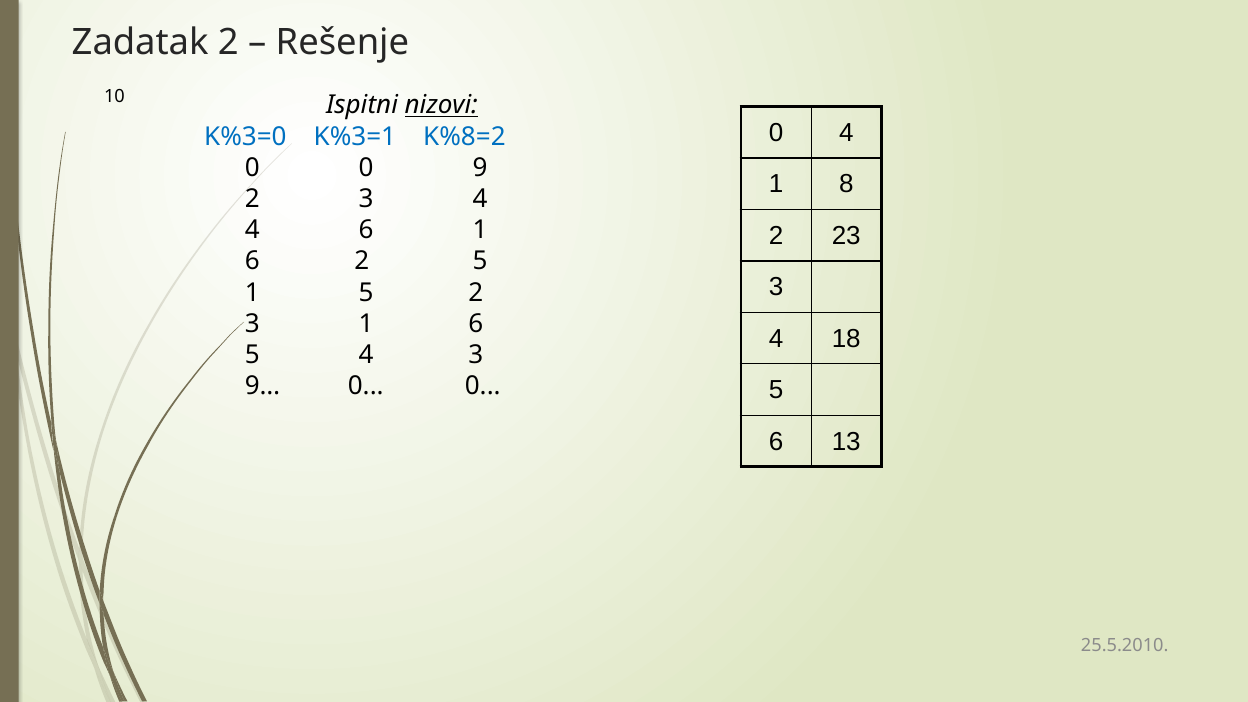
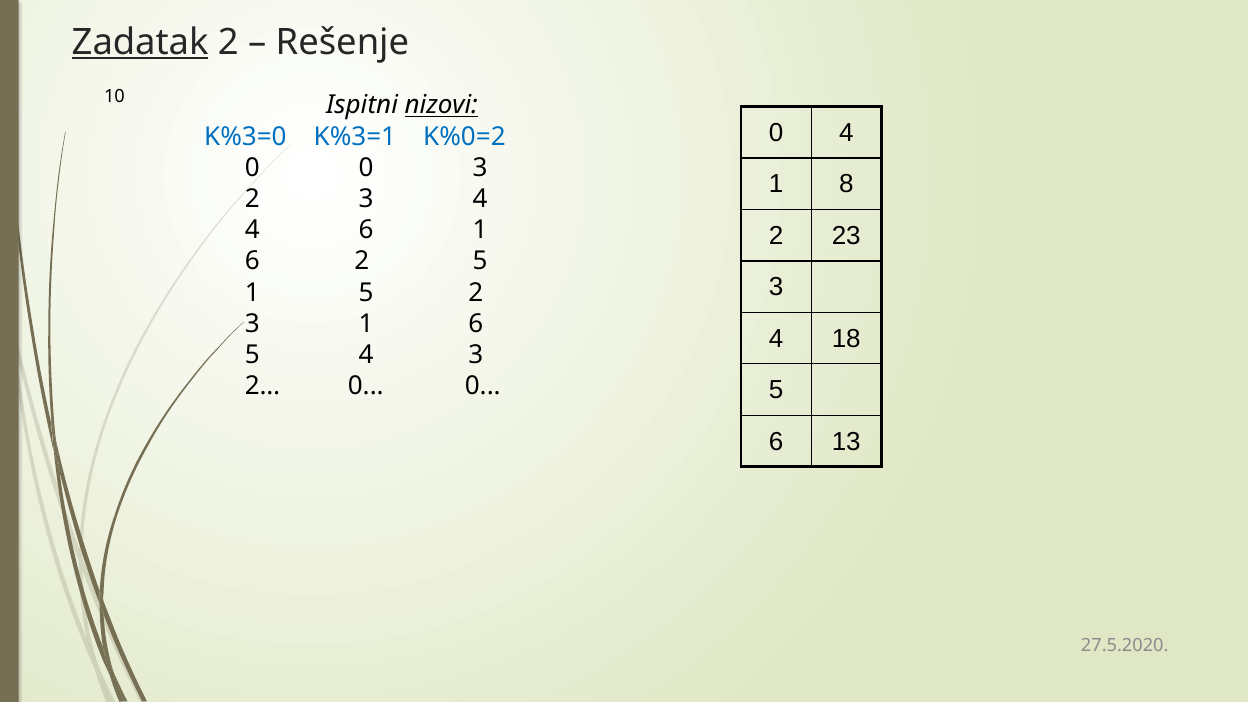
Zadatak underline: none -> present (140, 42)
K%8=2: K%8=2 -> K%0=2 (464, 136)
0 9: 9 -> 3 (480, 168)
9…: 9… -> 2… (263, 386)
25.5.2010: 25.5.2010 -> 27.5.2020 (1125, 645)
